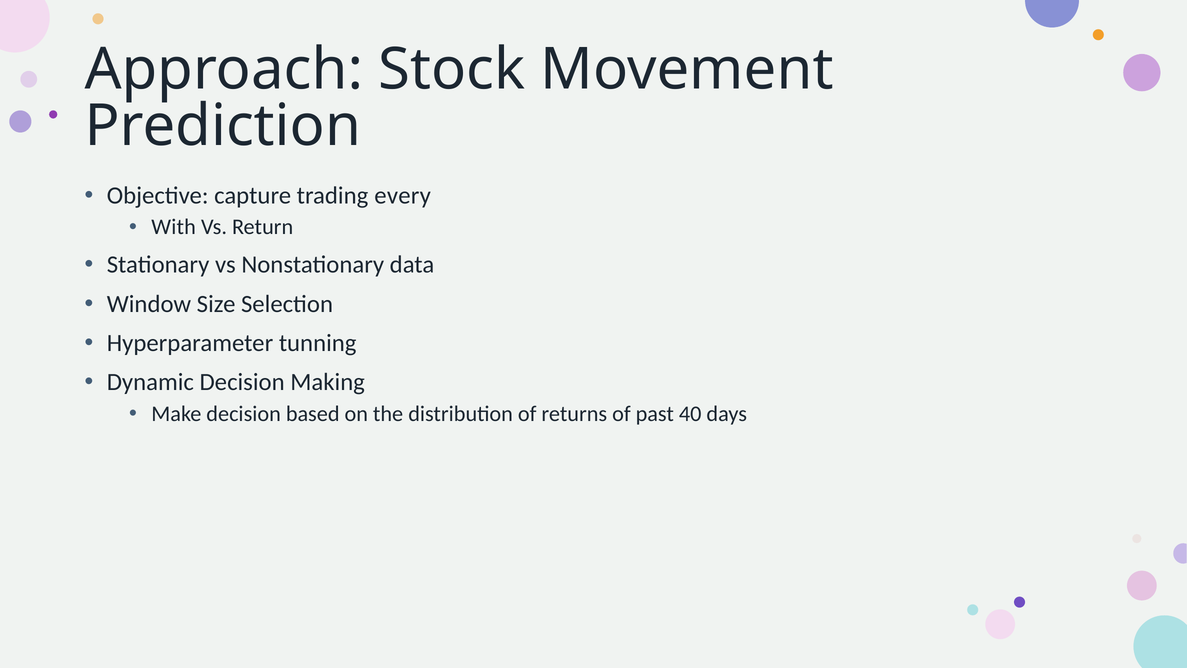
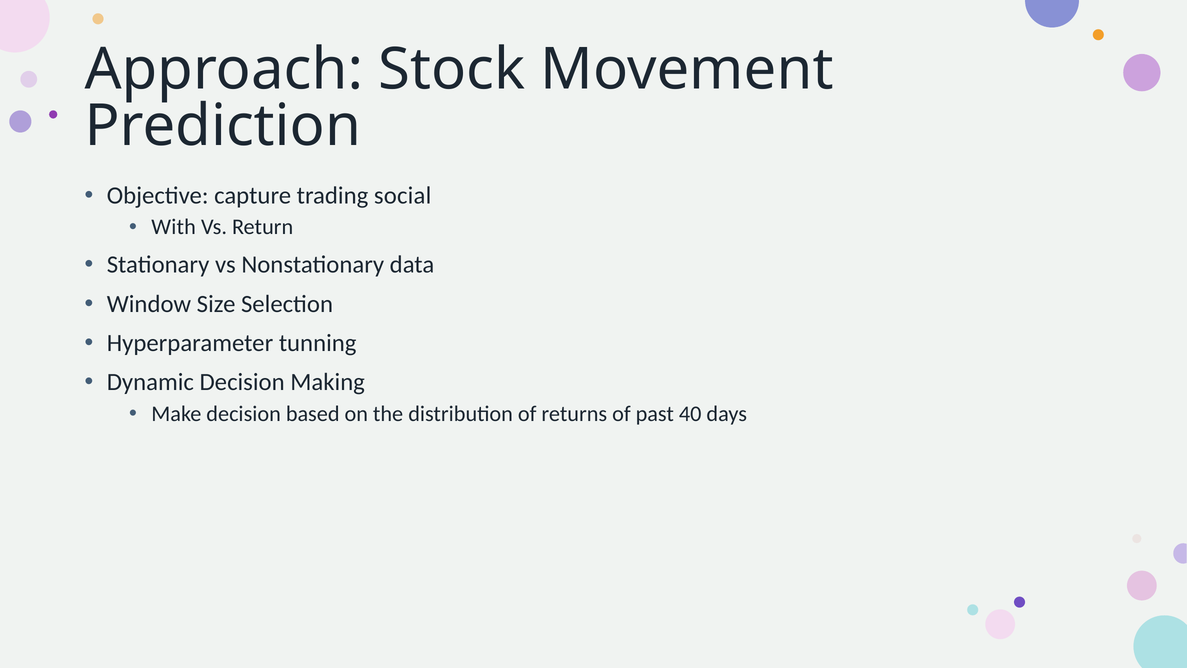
every: every -> social (403, 195)
